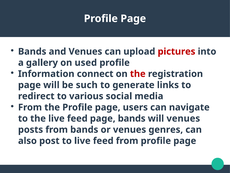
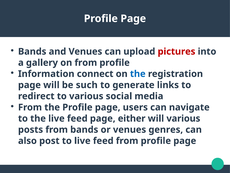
on used: used -> from (86, 63)
the colour: red -> blue (138, 74)
page bands: bands -> either (132, 118)
will venues: venues -> various (183, 118)
